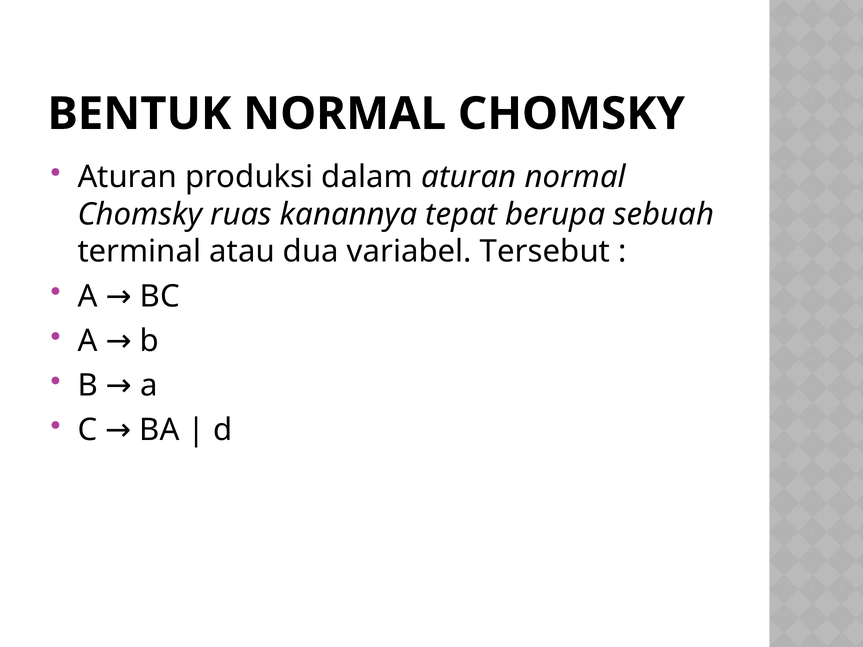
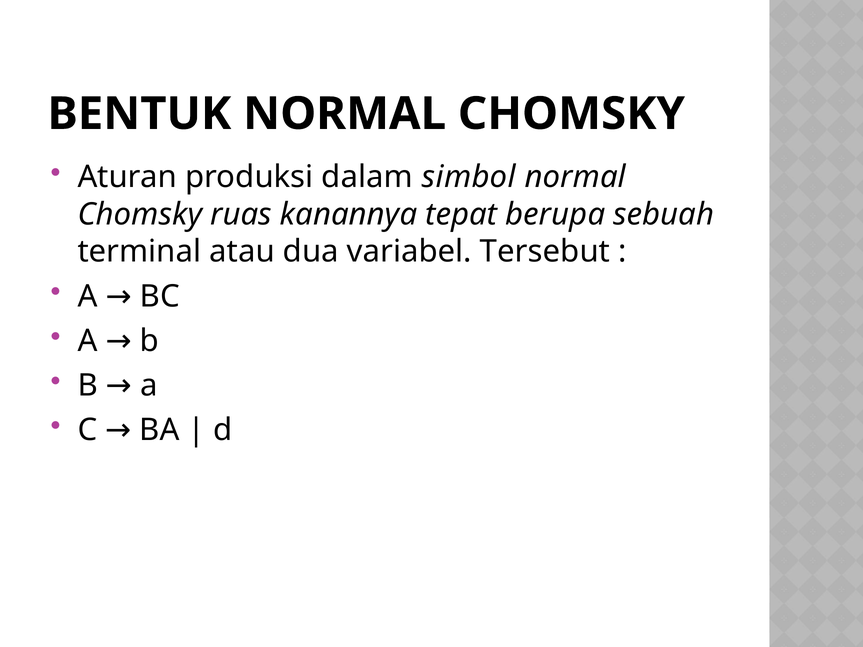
dalam aturan: aturan -> simbol (469, 177)
